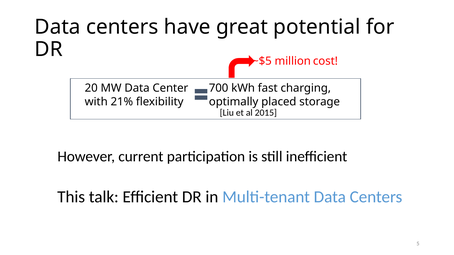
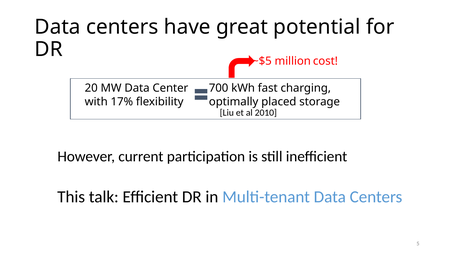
21%: 21% -> 17% (122, 102)
2015: 2015 -> 2010 (266, 113)
